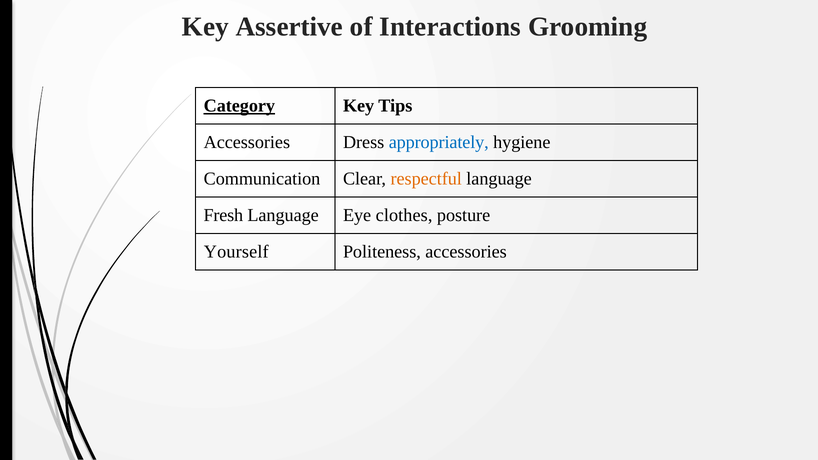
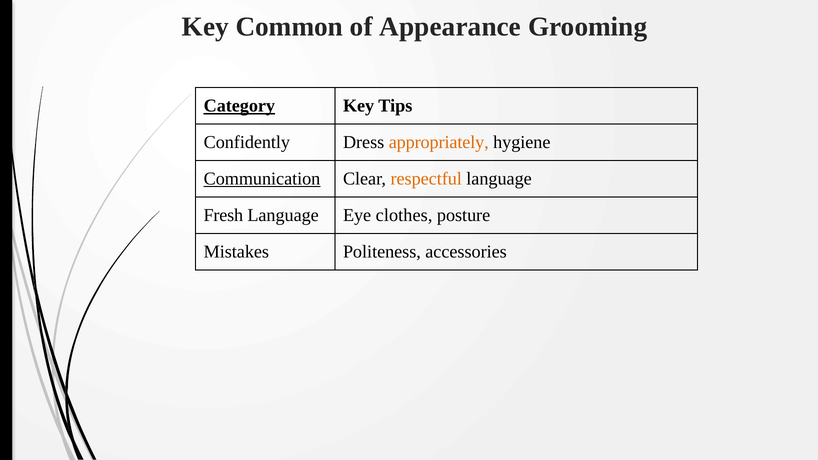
Assertive: Assertive -> Common (289, 27)
Interactions: Interactions -> Appearance (450, 27)
Accessories: Accessories -> Confidently (247, 142)
appropriately colour: blue -> orange (439, 142)
Communication underline: none -> present (262, 179)
Yourself: Yourself -> Mistakes (236, 252)
